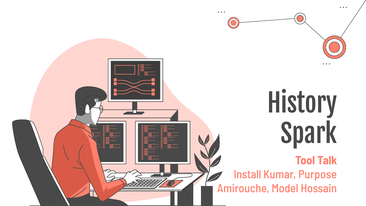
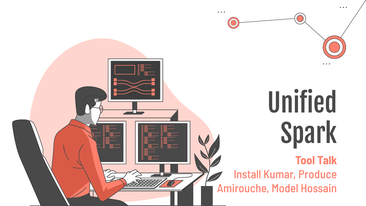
History: History -> Unified (302, 104)
Purpose: Purpose -> Produce (318, 174)
